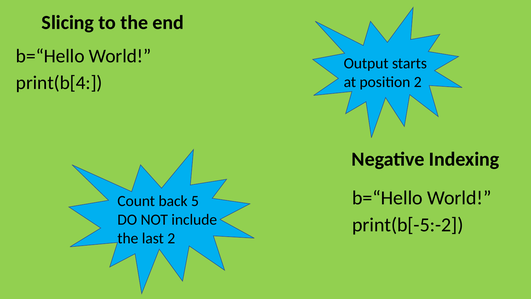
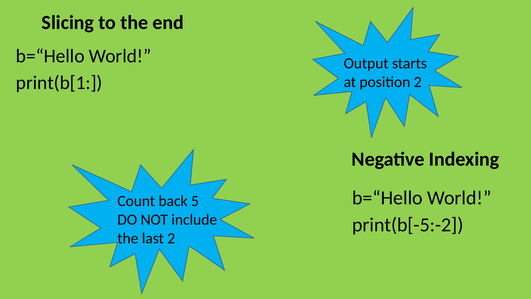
print(b[4: print(b[4 -> print(b[1 (59, 83)
